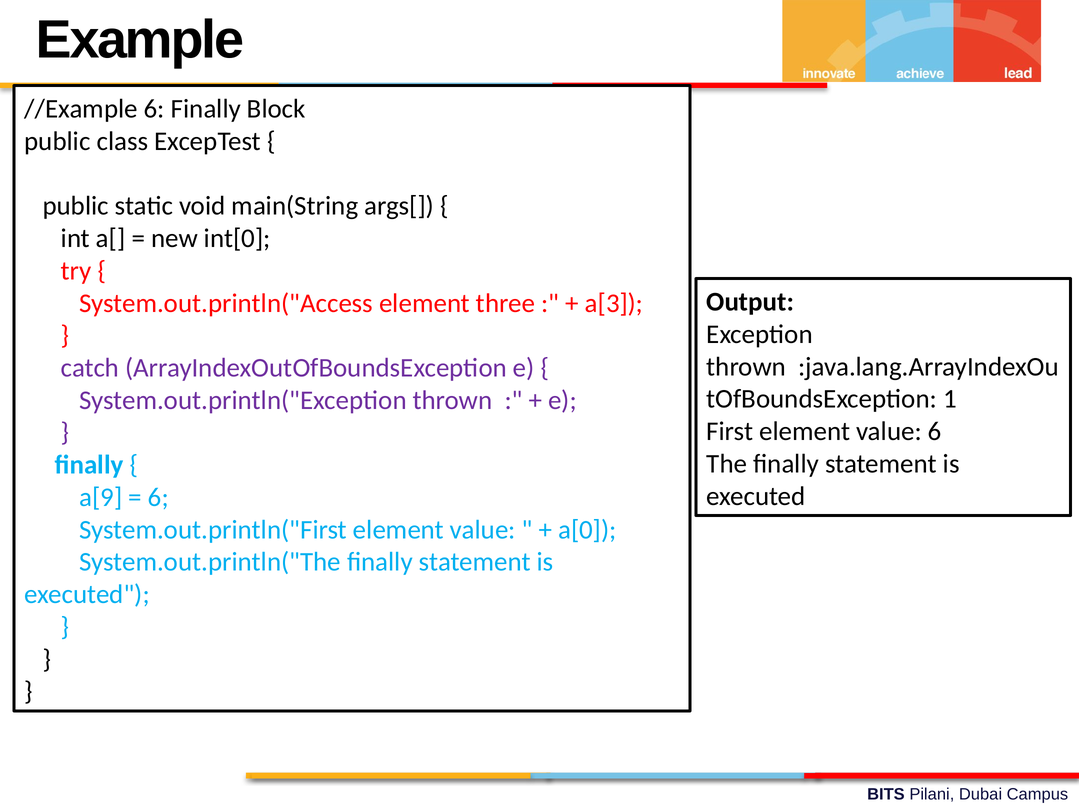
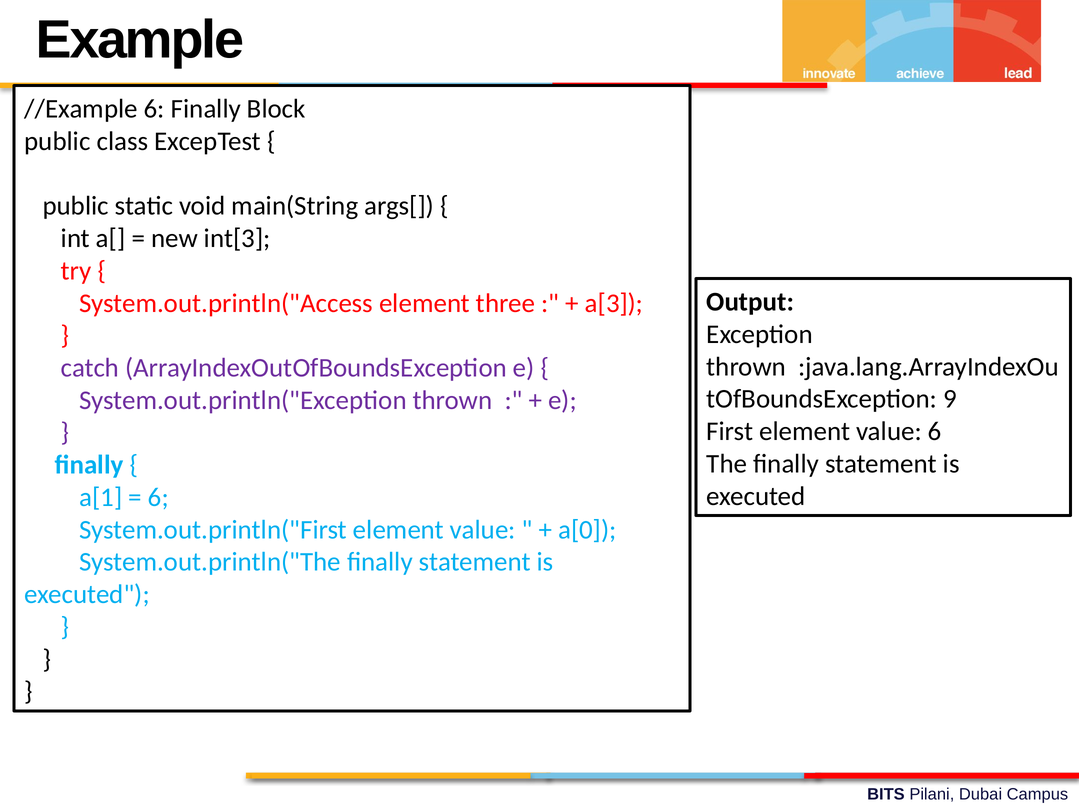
int[0: int[0 -> int[3 (237, 239)
1: 1 -> 9 (950, 399)
a[9: a[9 -> a[1 (101, 497)
